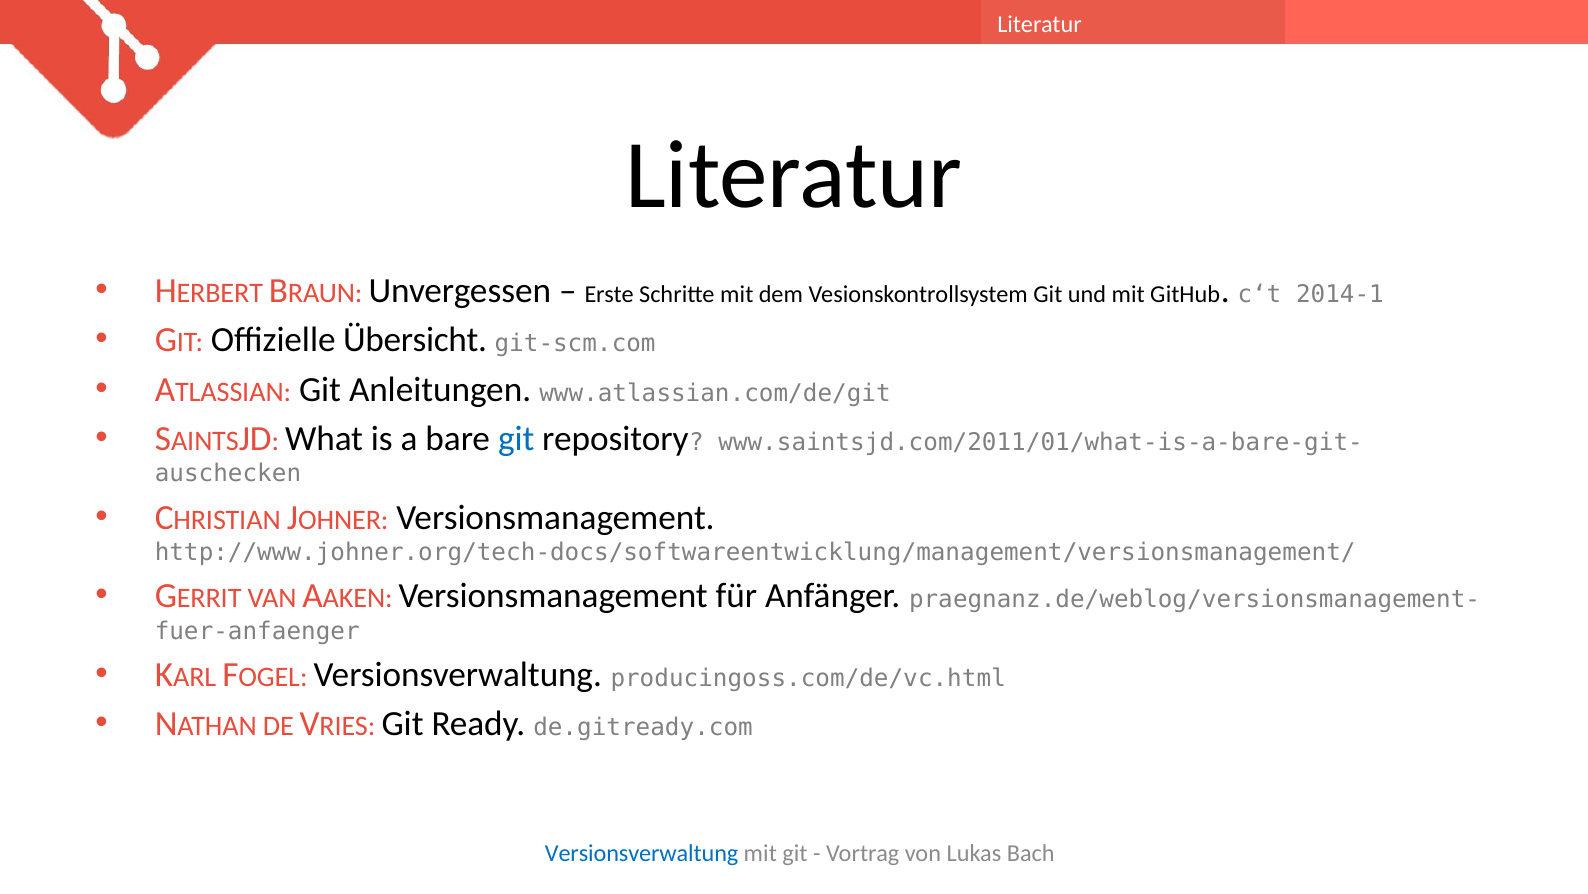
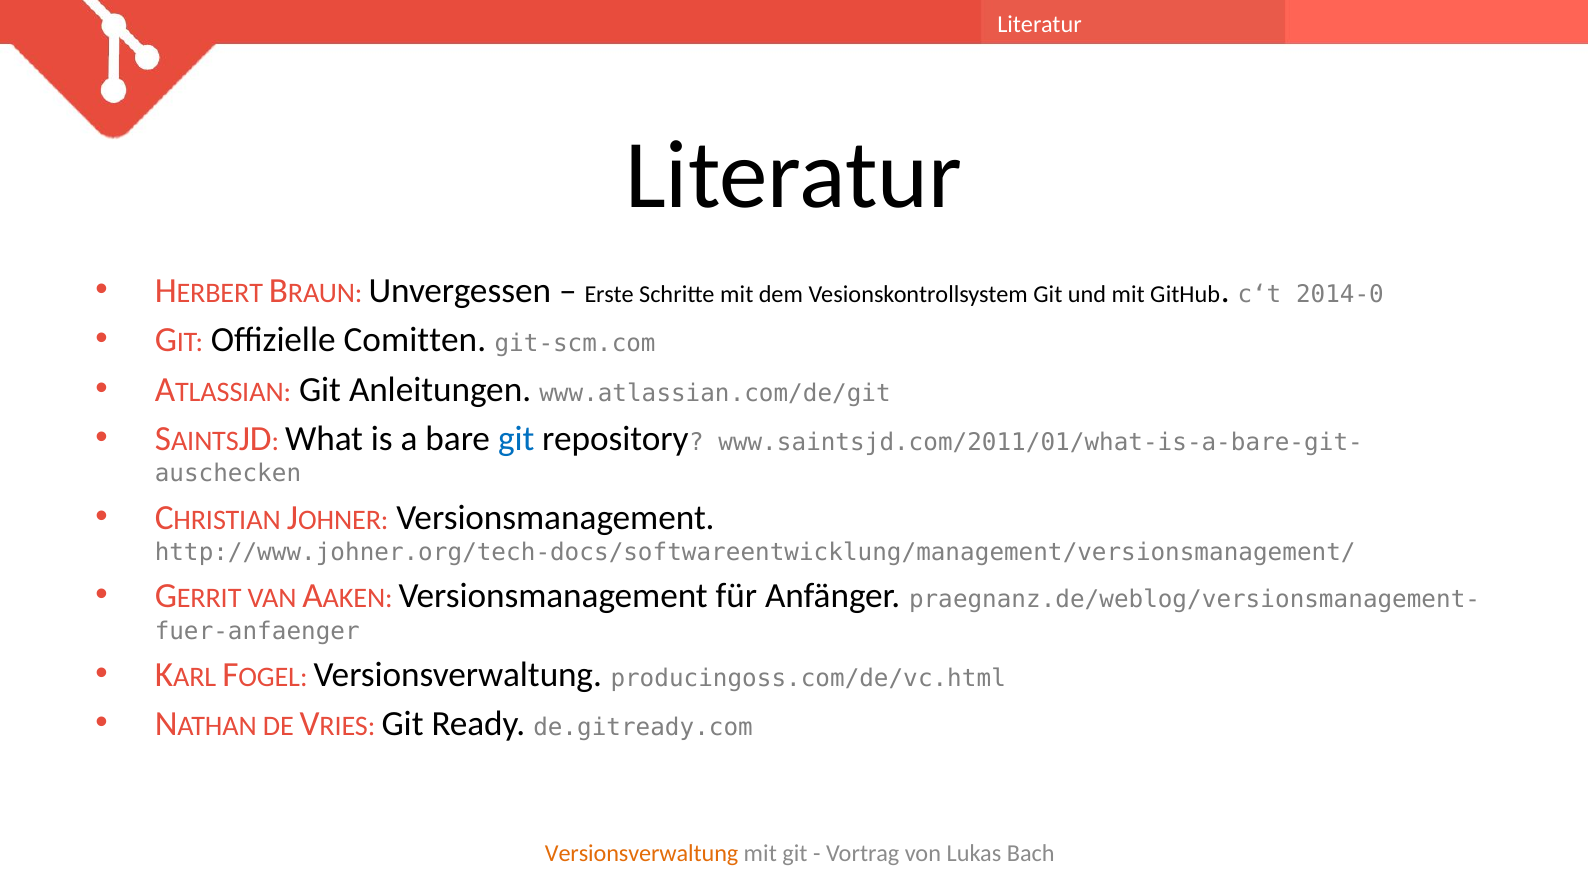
2014-1: 2014-1 -> 2014-0 (1340, 294)
Übersicht: Übersicht -> Comitten (415, 340)
Versionsverwaltung colour: blue -> orange (642, 853)
